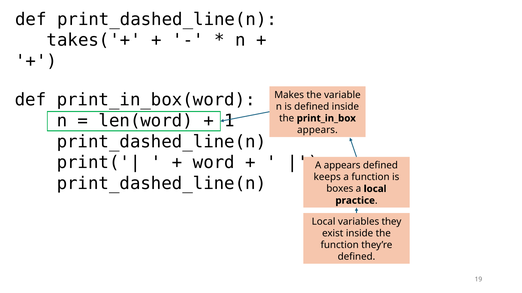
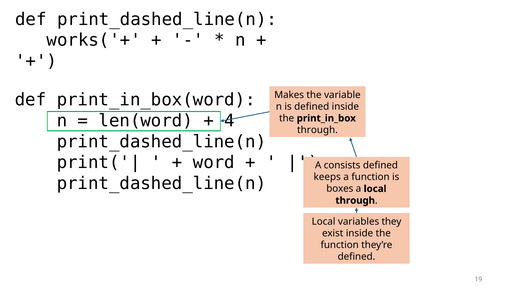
takes('+: takes('+ -> works('+ (94, 40)
1: 1 -> 4 (230, 121)
appears: appears -> through (317, 130)
appears: appears -> consists (342, 166)
practice: practice -> through (355, 201)
